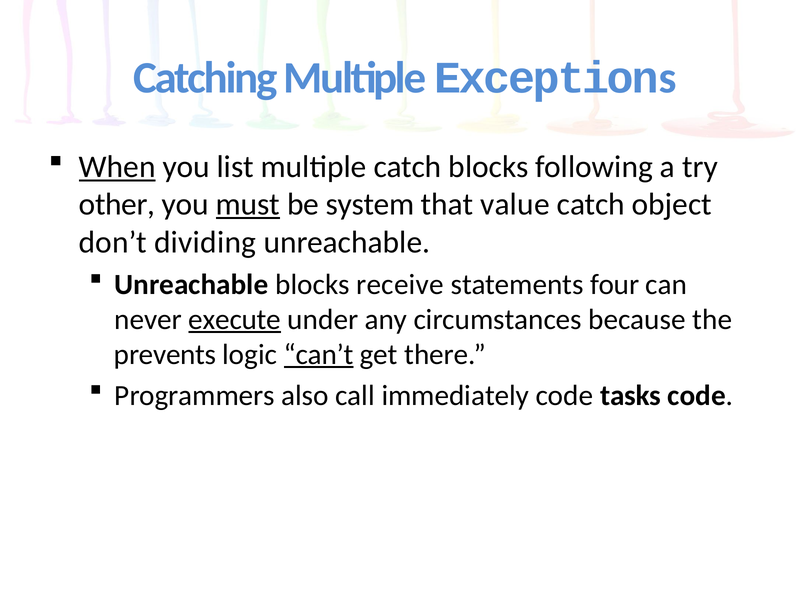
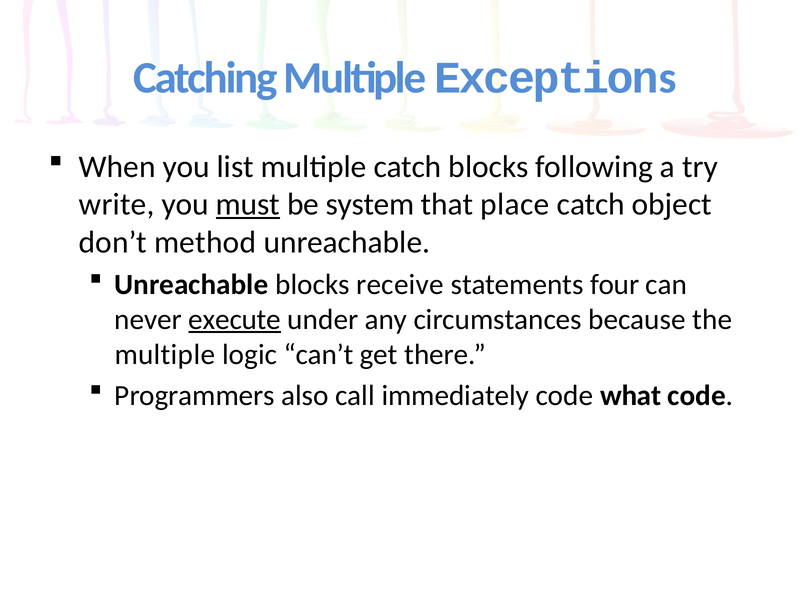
When underline: present -> none (117, 167)
other: other -> write (117, 205)
value: value -> place (515, 205)
dividing: dividing -> method (205, 243)
prevents: prevents -> multiple (165, 355)
can’t underline: present -> none (319, 355)
tasks: tasks -> what (631, 396)
